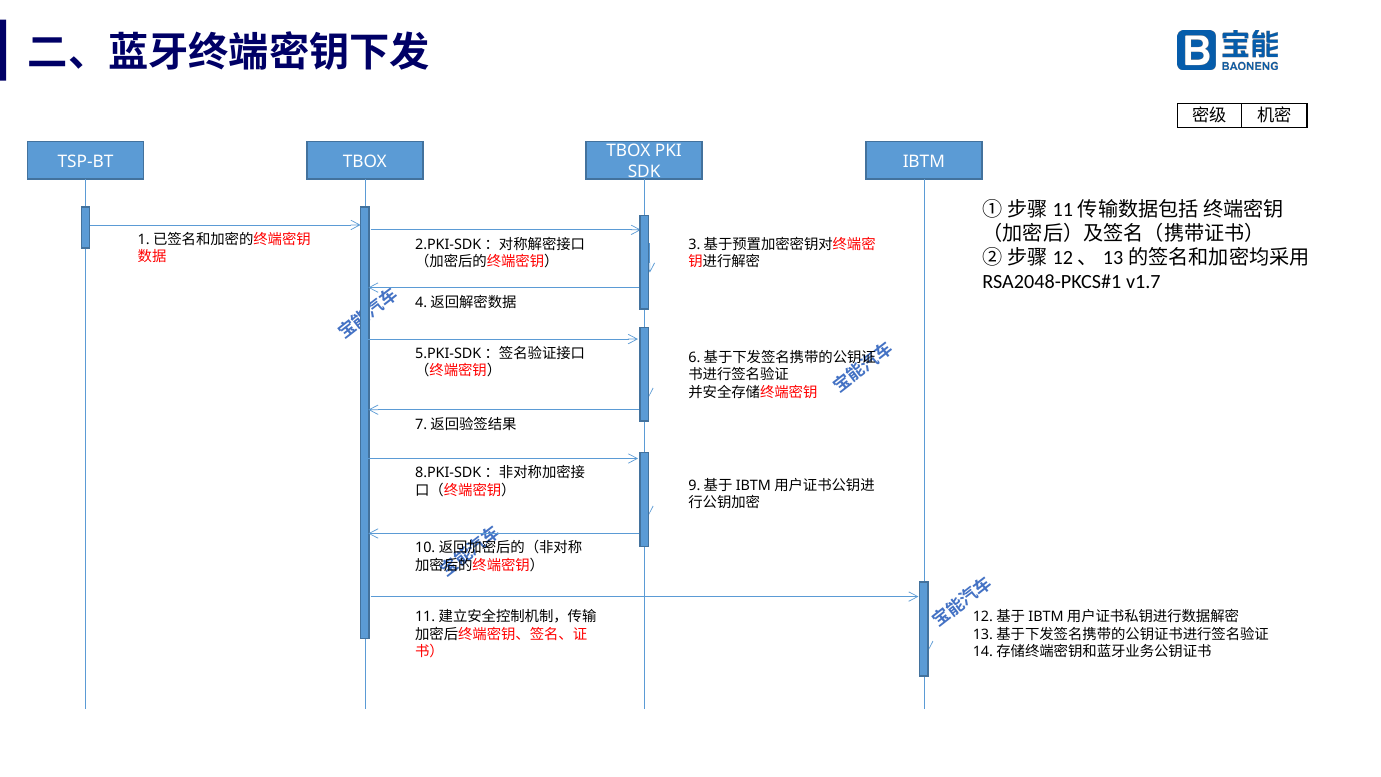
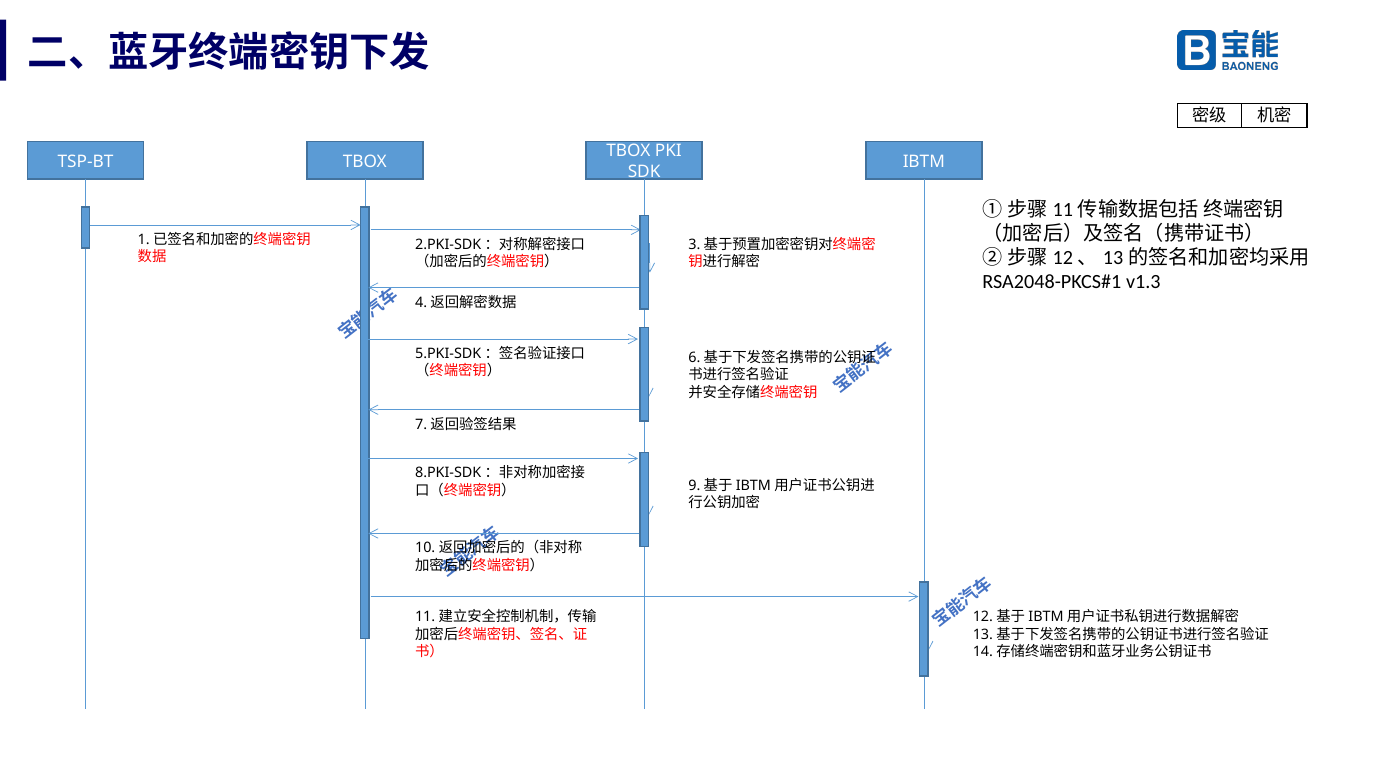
v1.7: v1.7 -> v1.3 (1143, 282)
